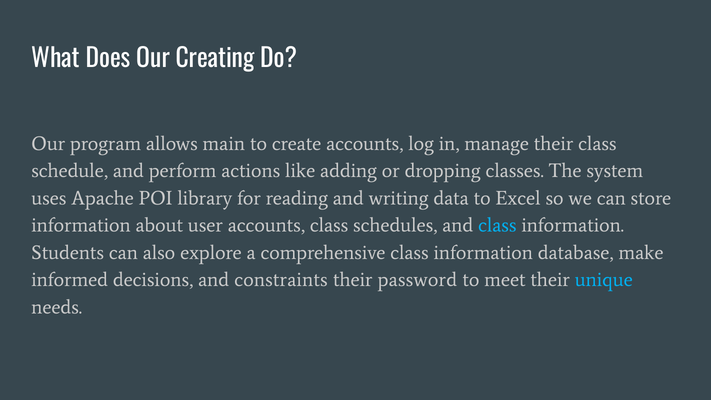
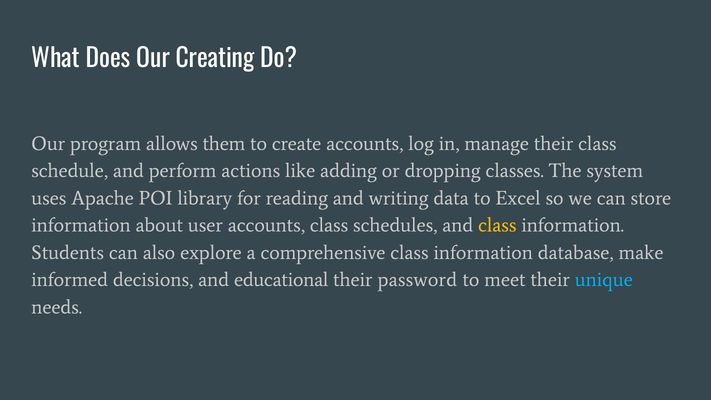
main: main -> them (224, 144)
class colour: light blue -> yellow (497, 225)
constraints: constraints -> educational (281, 280)
